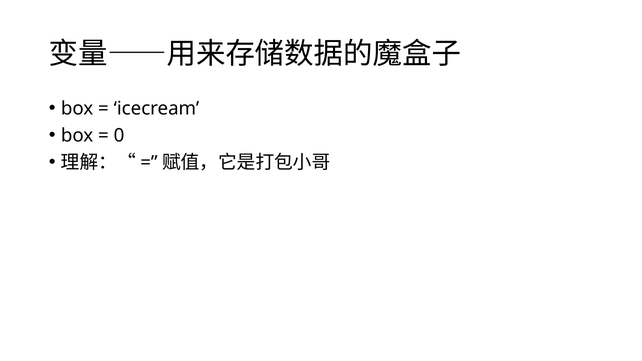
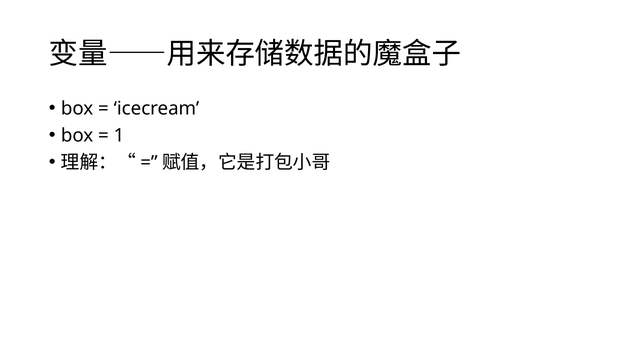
0: 0 -> 1 (119, 135)
